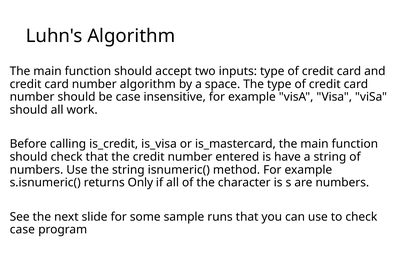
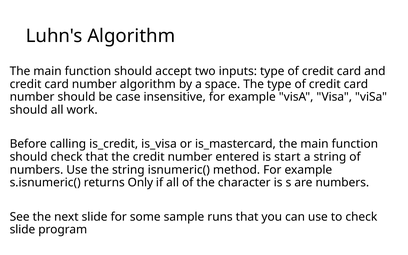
have: have -> start (287, 157)
case: case -> slide (22, 230)
